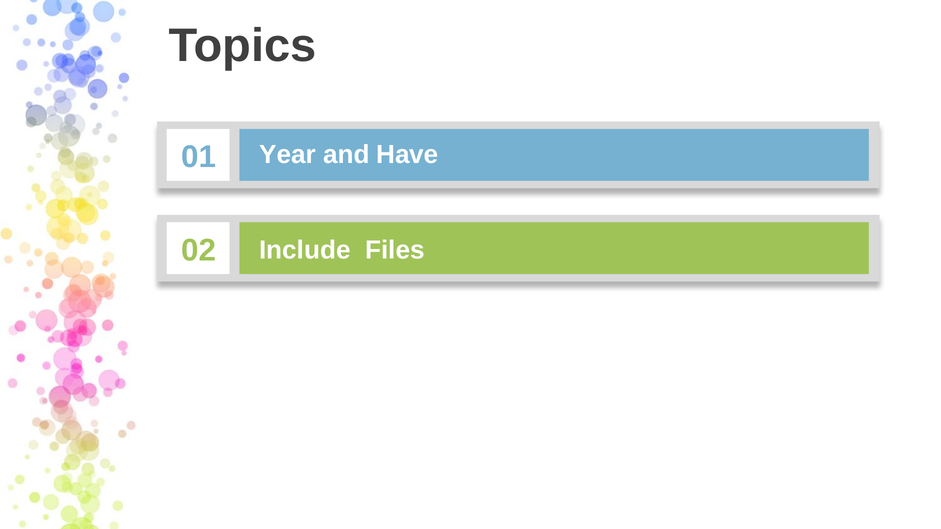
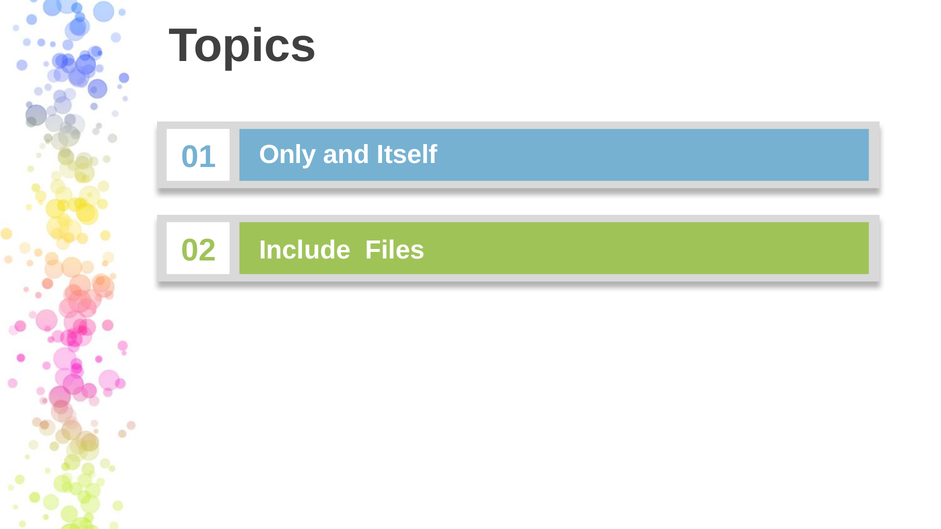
Year: Year -> Only (288, 154)
Have: Have -> Itself (407, 154)
